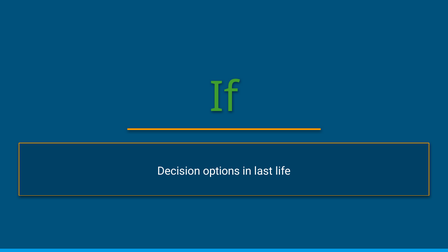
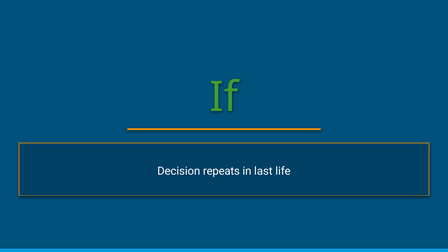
options: options -> repeats (221, 171)
